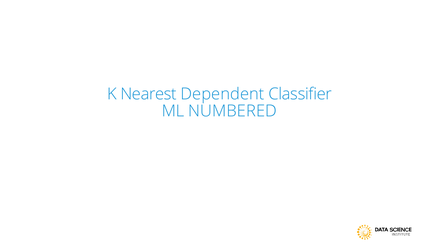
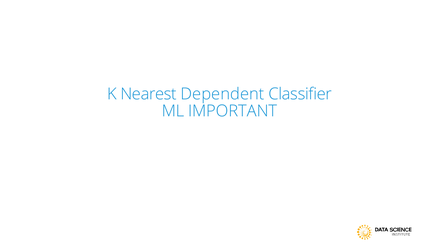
NUMBERED: NUMBERED -> IMPORTANT (233, 111)
